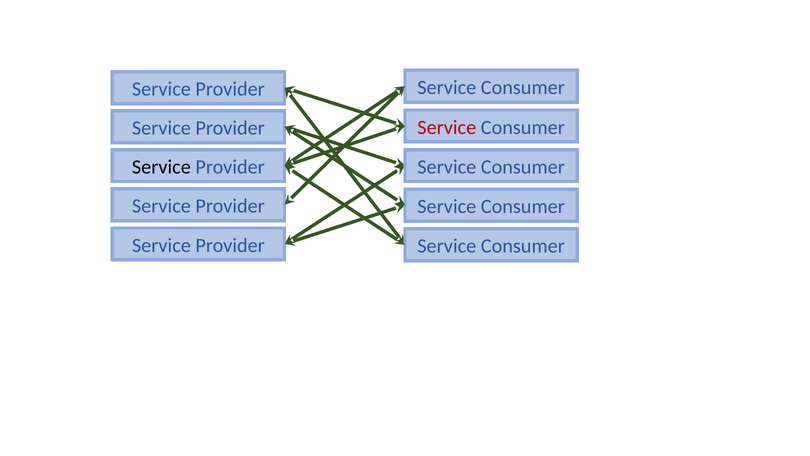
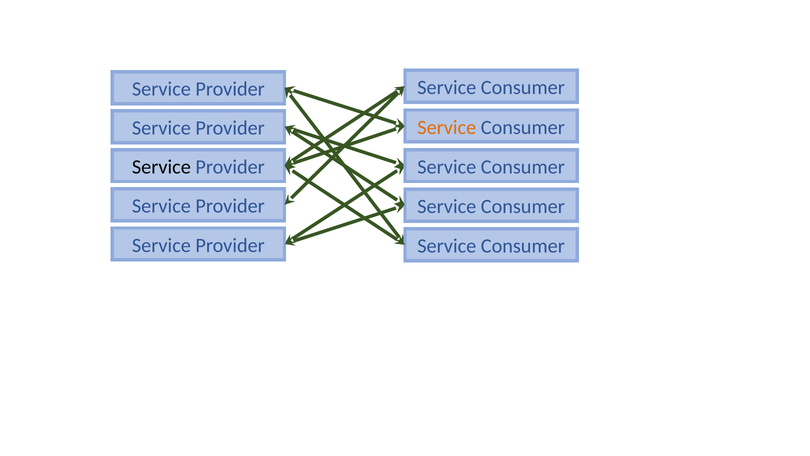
Service colour: red -> orange (447, 127)
